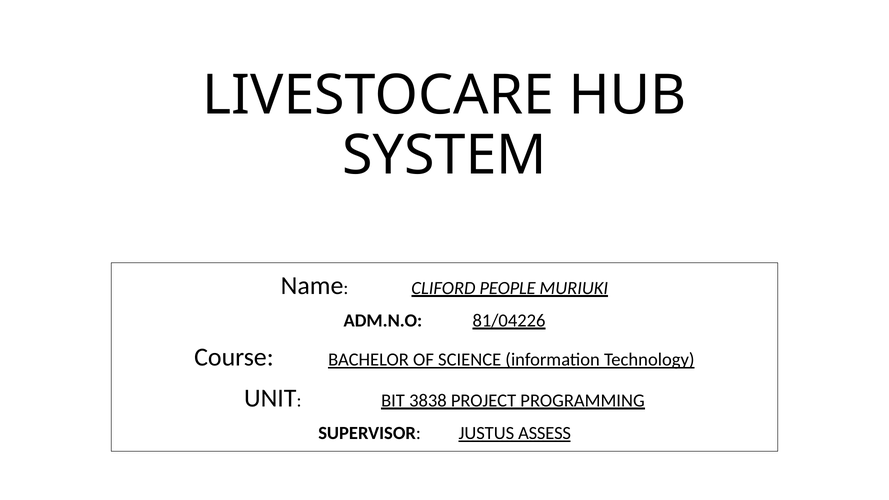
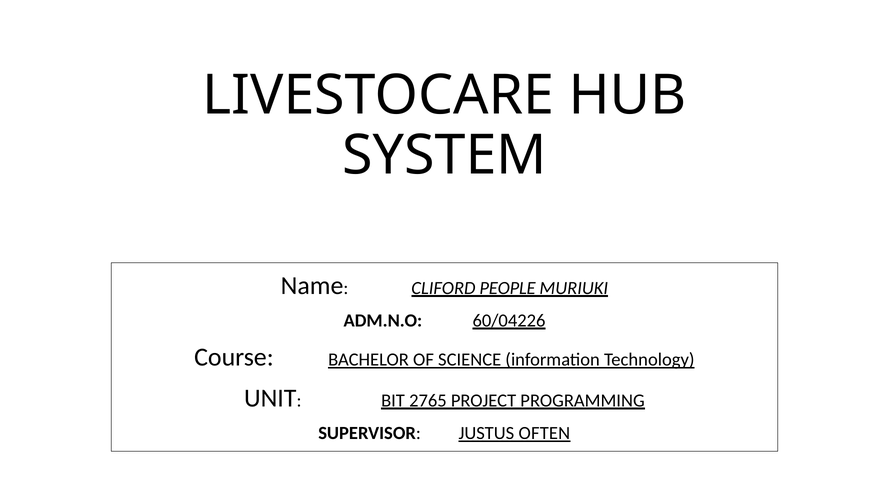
81/04226: 81/04226 -> 60/04226 (509, 321)
3838: 3838 -> 2765 (428, 401)
ASSESS: ASSESS -> OFTEN (544, 433)
